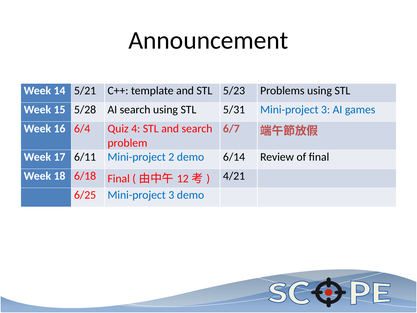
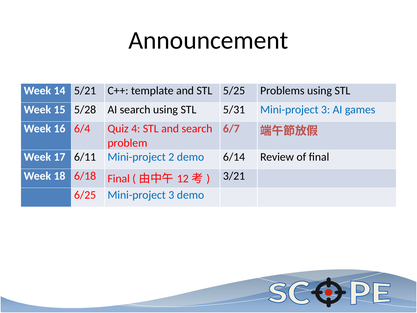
5/23: 5/23 -> 5/25 (234, 91)
4/21: 4/21 -> 3/21 (234, 176)
